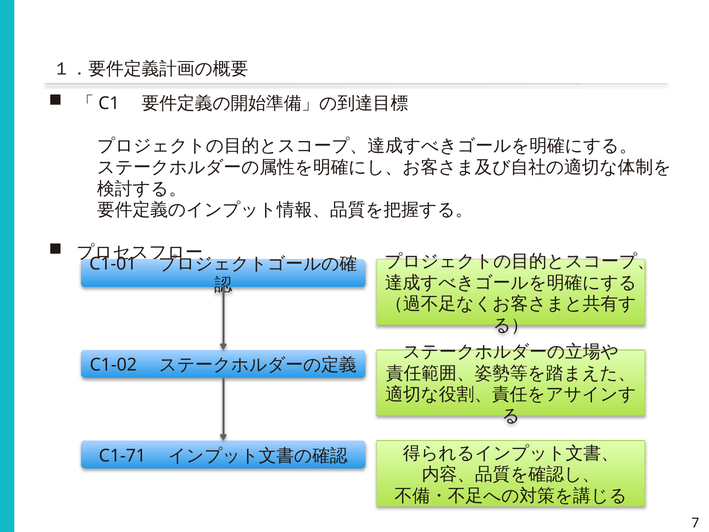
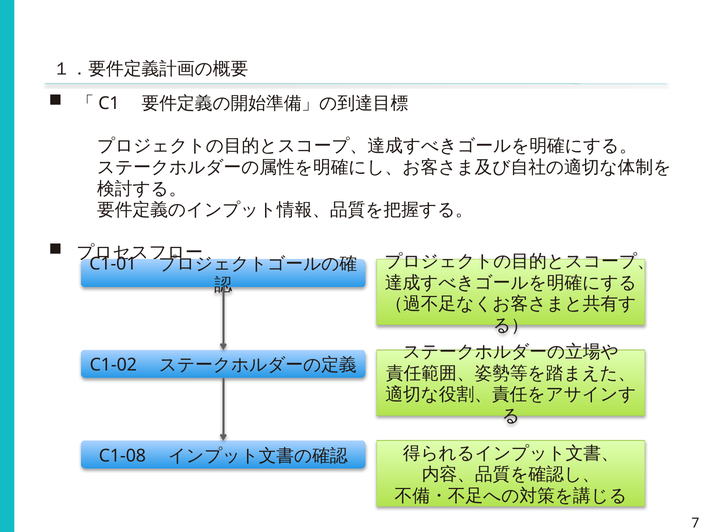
C1-71: C1-71 -> C1-08 (122, 456)
